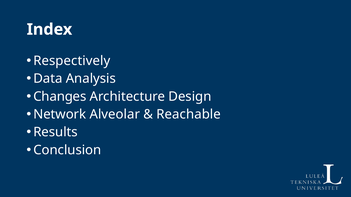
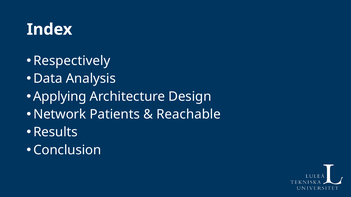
Changes: Changes -> Applying (60, 97)
Alveolar: Alveolar -> Patients (115, 115)
